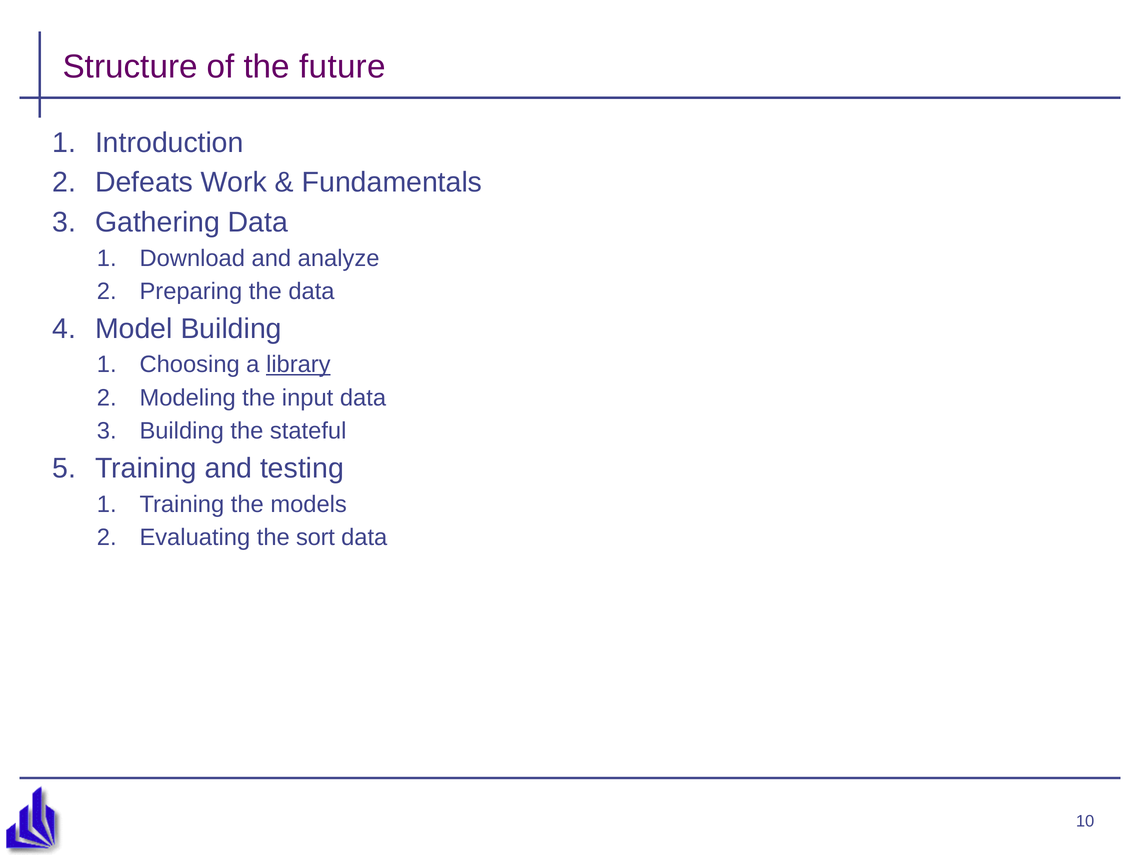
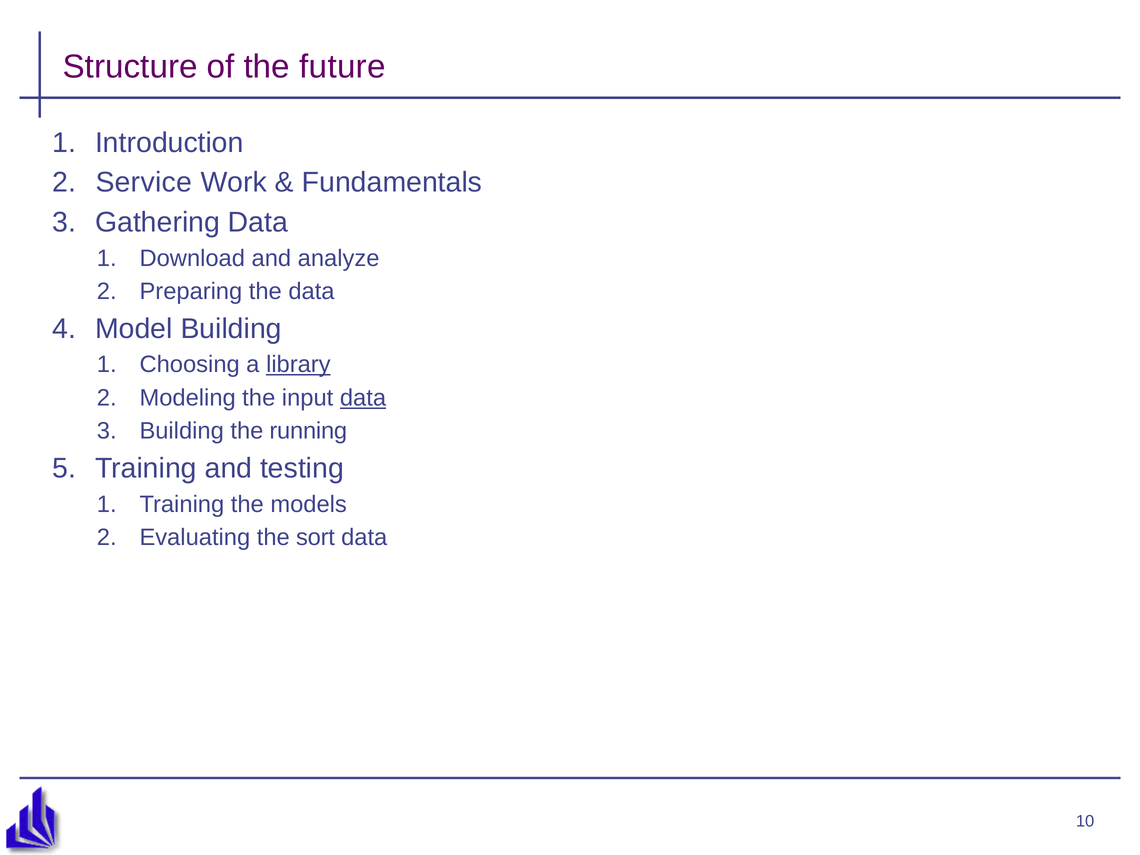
Defeats: Defeats -> Service (144, 183)
data underline: none -> present (363, 398)
stateful: stateful -> running (308, 431)
